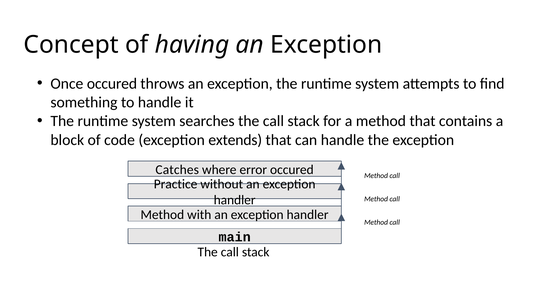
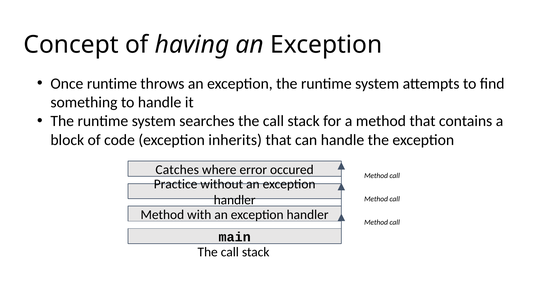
Once occured: occured -> runtime (112, 83)
extends: extends -> inherits (235, 140)
